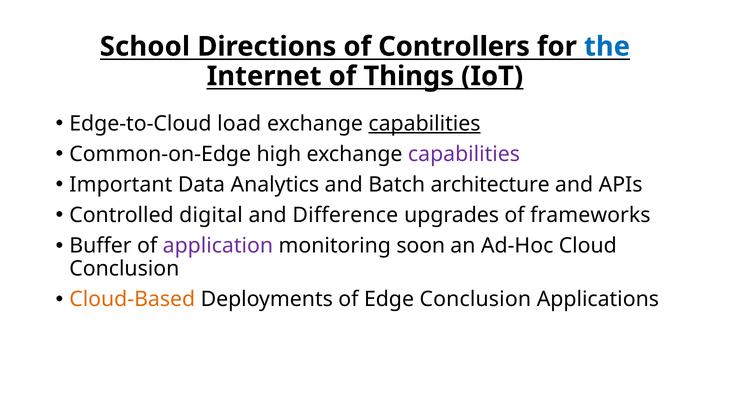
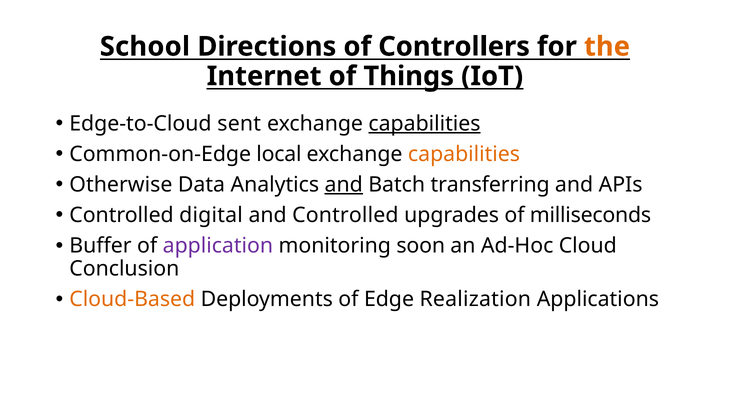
the colour: blue -> orange (607, 47)
load: load -> sent (239, 123)
high: high -> local (279, 154)
capabilities colour: purple -> orange (464, 154)
Important: Important -> Otherwise (121, 185)
and underline: none -> present (344, 185)
architecture: architecture -> transferring (490, 185)
and Difference: Difference -> Controlled (345, 215)
frameworks: frameworks -> milliseconds (590, 215)
Edge Conclusion: Conclusion -> Realization (475, 299)
